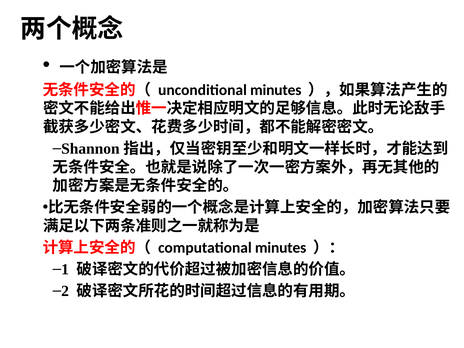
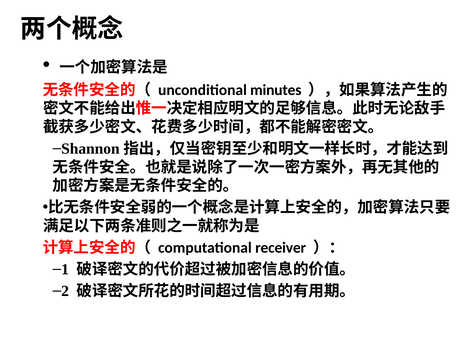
computational minutes: minutes -> receiver (281, 248)
